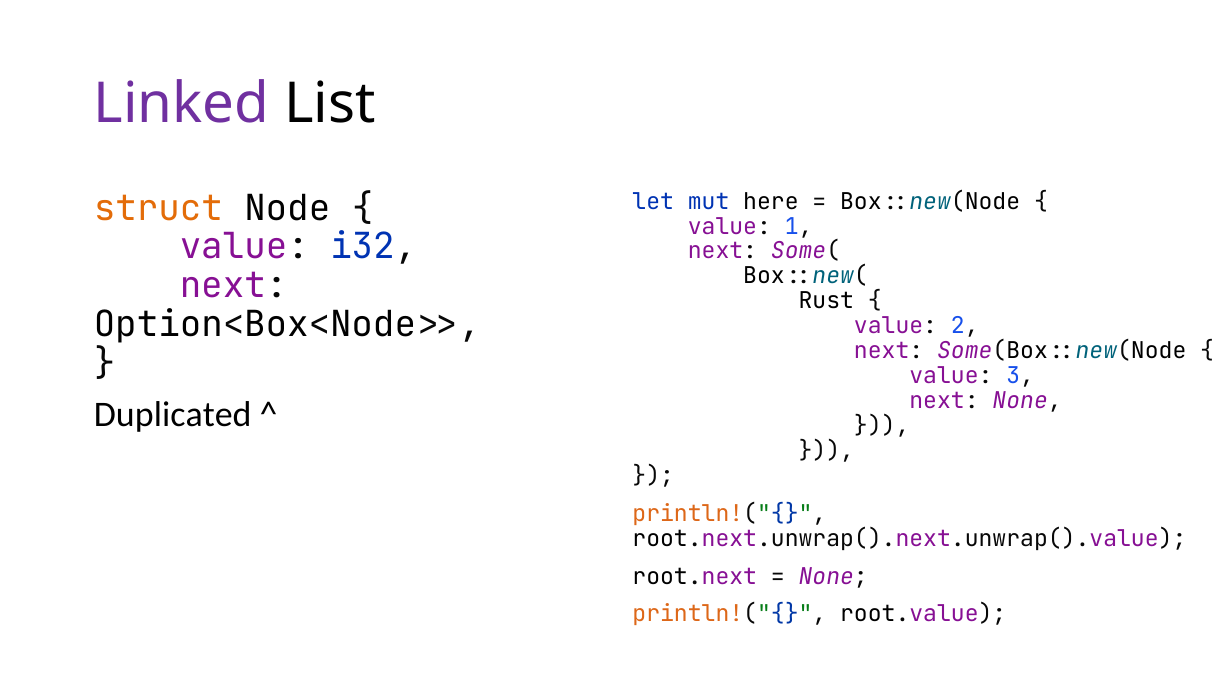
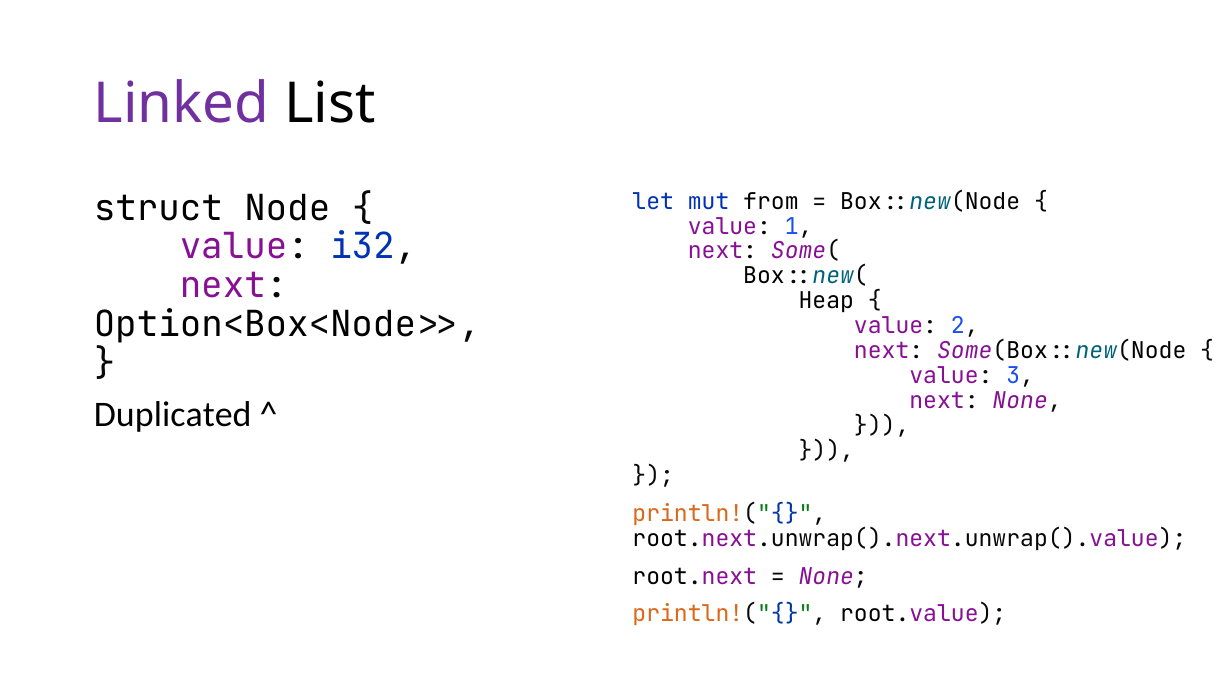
here: here -> from (771, 201)
struct colour: orange -> black (158, 208)
Rust: Rust -> Heap (826, 301)
